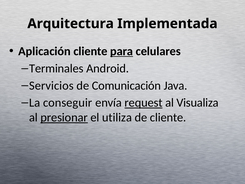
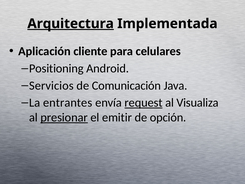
Arquitectura underline: none -> present (71, 24)
para underline: present -> none (122, 51)
Terminales: Terminales -> Positioning (56, 68)
conseguir: conseguir -> entrantes (68, 103)
utiliza: utiliza -> emitir (117, 117)
de cliente: cliente -> opción (168, 117)
